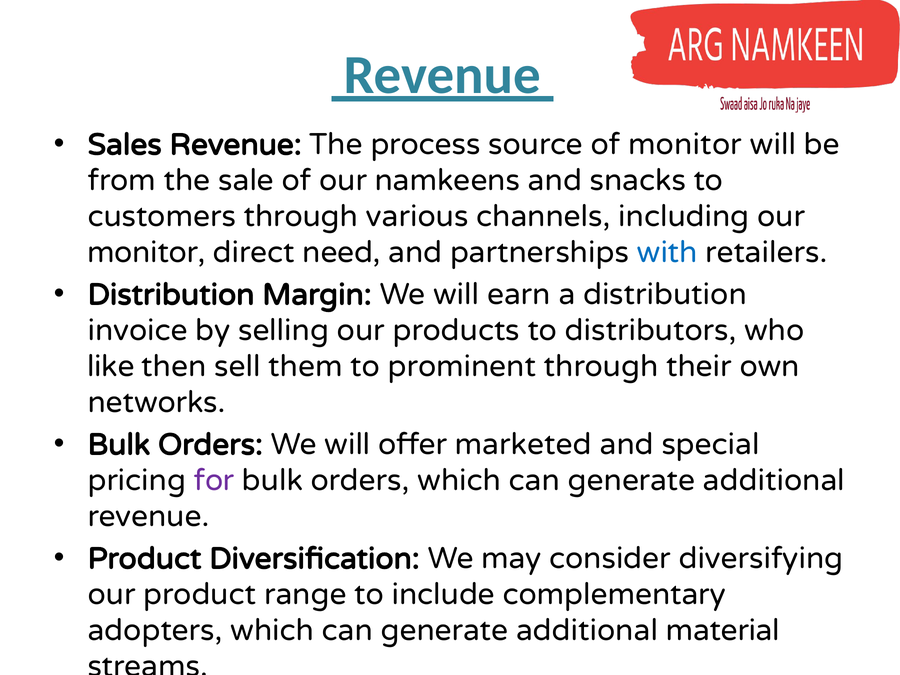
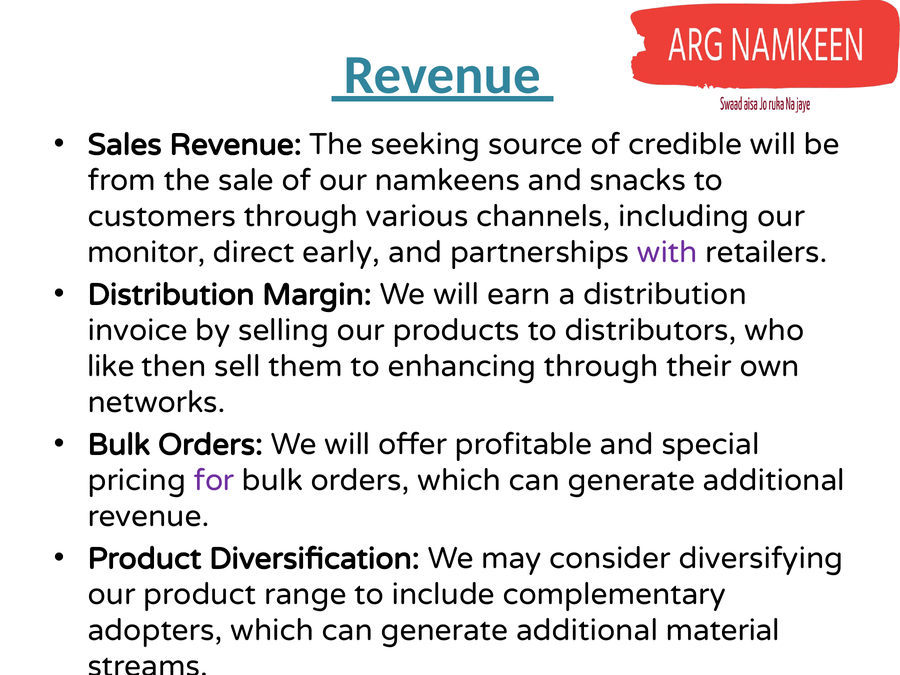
process: process -> seeking (425, 145)
of monitor: monitor -> credible (685, 145)
need: need -> early (341, 253)
with colour: blue -> purple (667, 253)
prominent: prominent -> enhancing (462, 367)
marketed: marketed -> profitable (523, 445)
